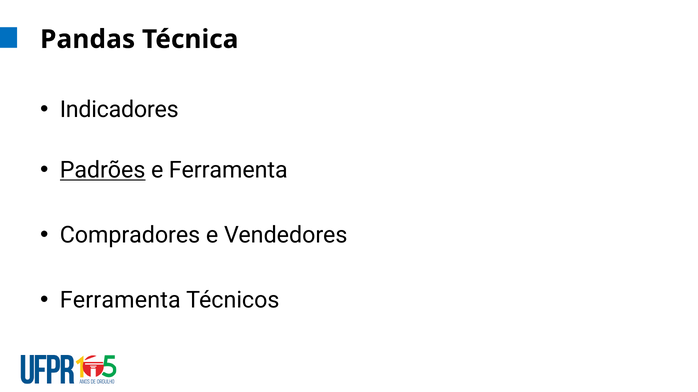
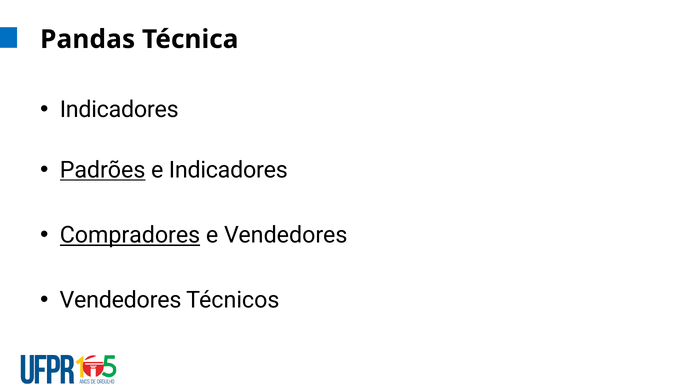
e Ferramenta: Ferramenta -> Indicadores (228, 170)
Compradores underline: none -> present (130, 235)
Ferramenta: Ferramenta -> Vendedores (120, 301)
